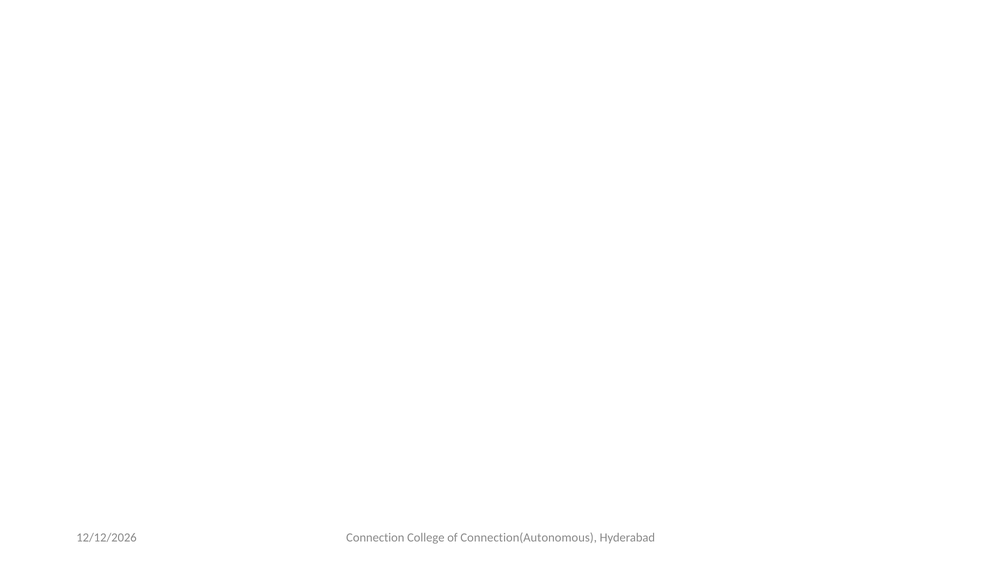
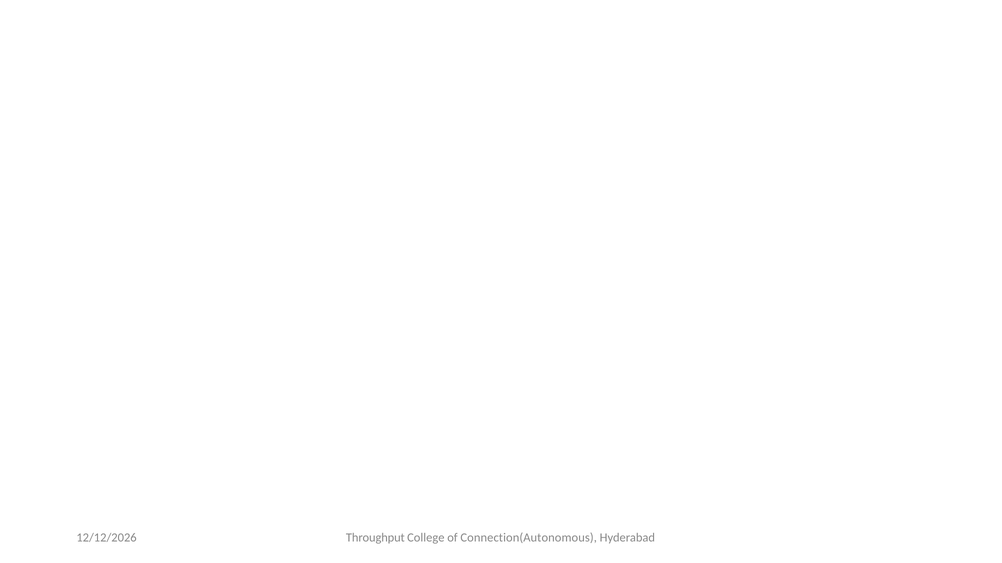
Connection: Connection -> Throughput (375, 538)
